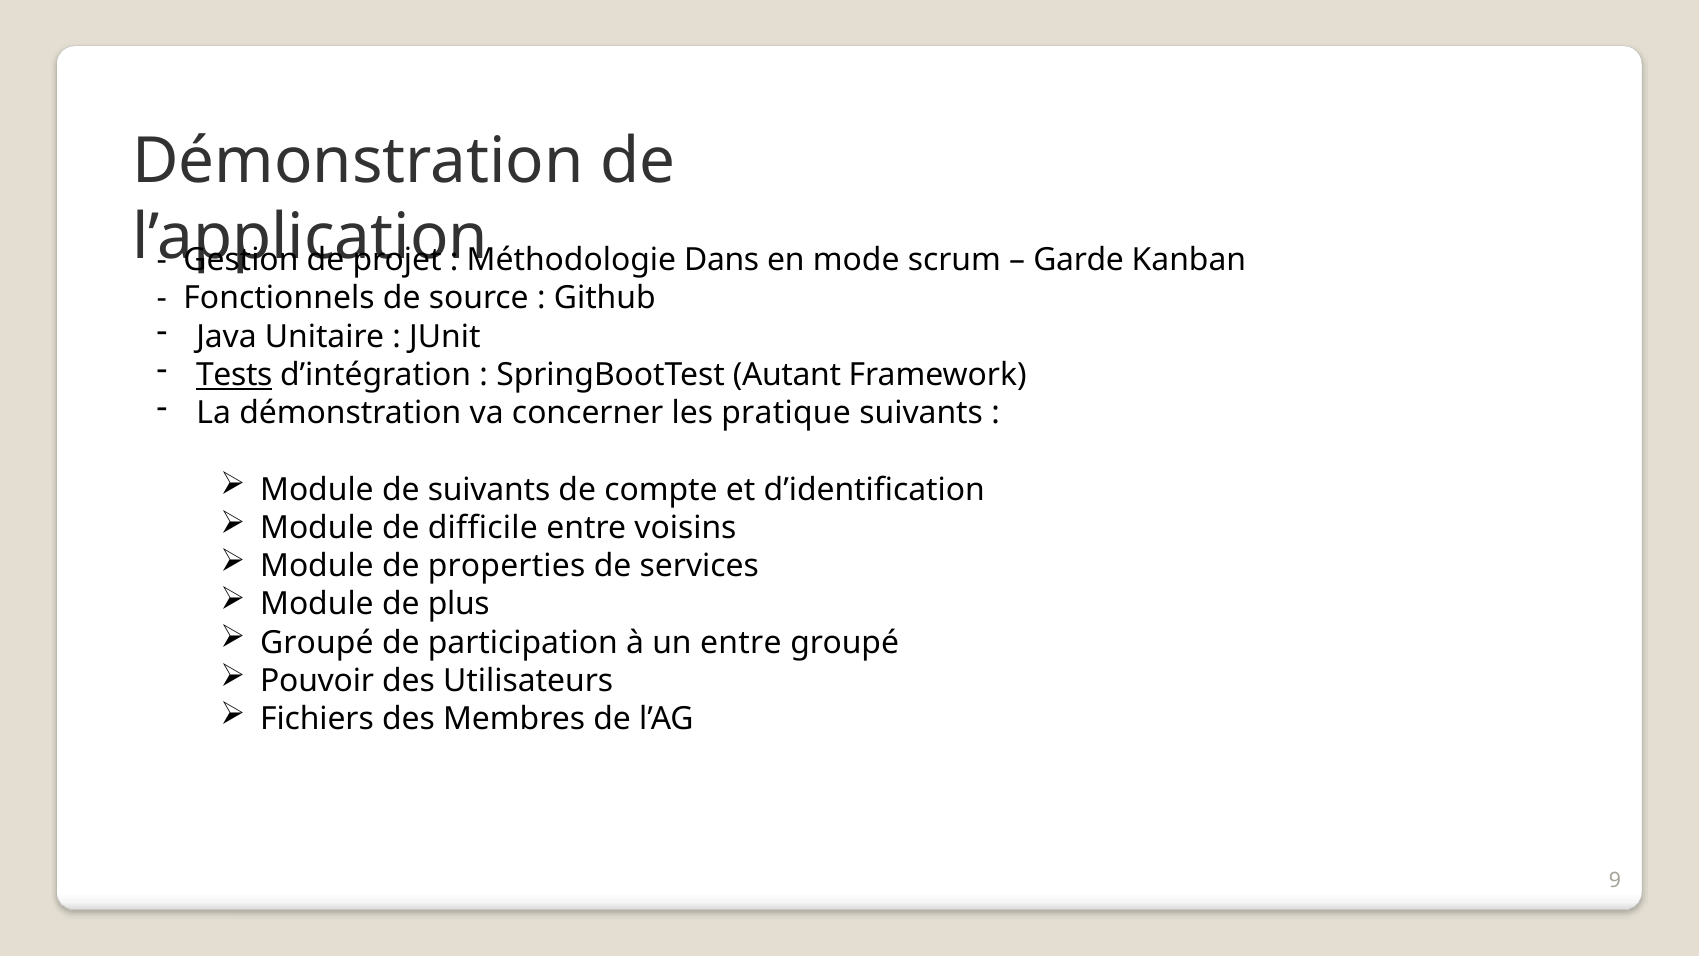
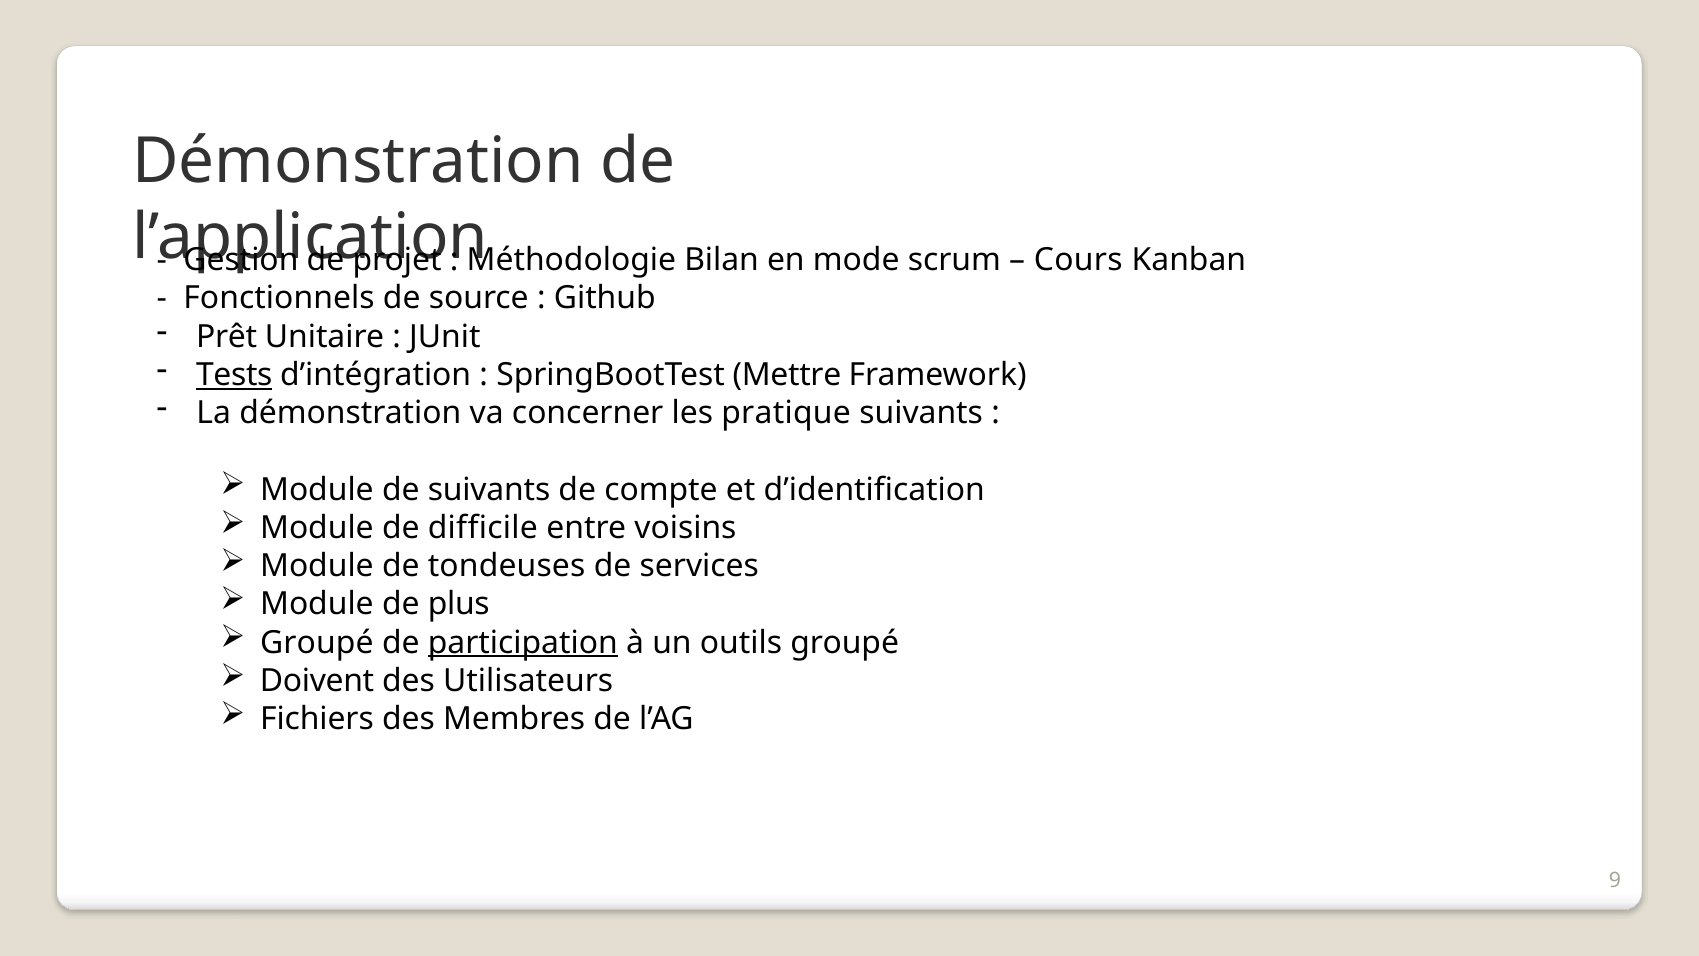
Dans: Dans -> Bilan (722, 260)
Garde: Garde -> Cours (1078, 260)
Java: Java -> Prêt (227, 337)
Autant: Autant -> Mettre (787, 375)
properties: properties -> tondeuses (507, 566)
participation underline: none -> present (523, 643)
un entre: entre -> outils (741, 643)
Pouvoir: Pouvoir -> Doivent (317, 681)
